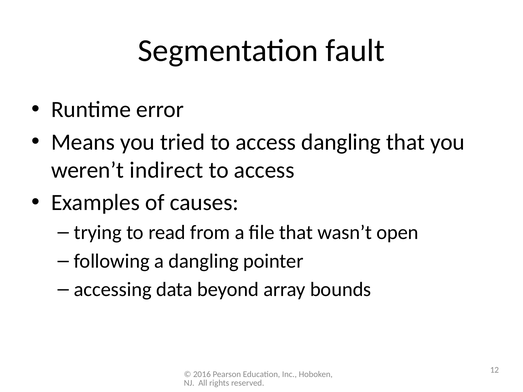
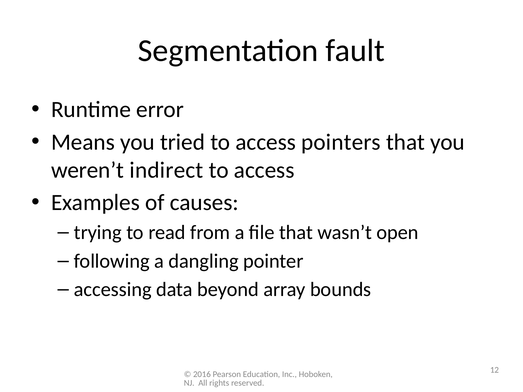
access dangling: dangling -> pointers (341, 142)
